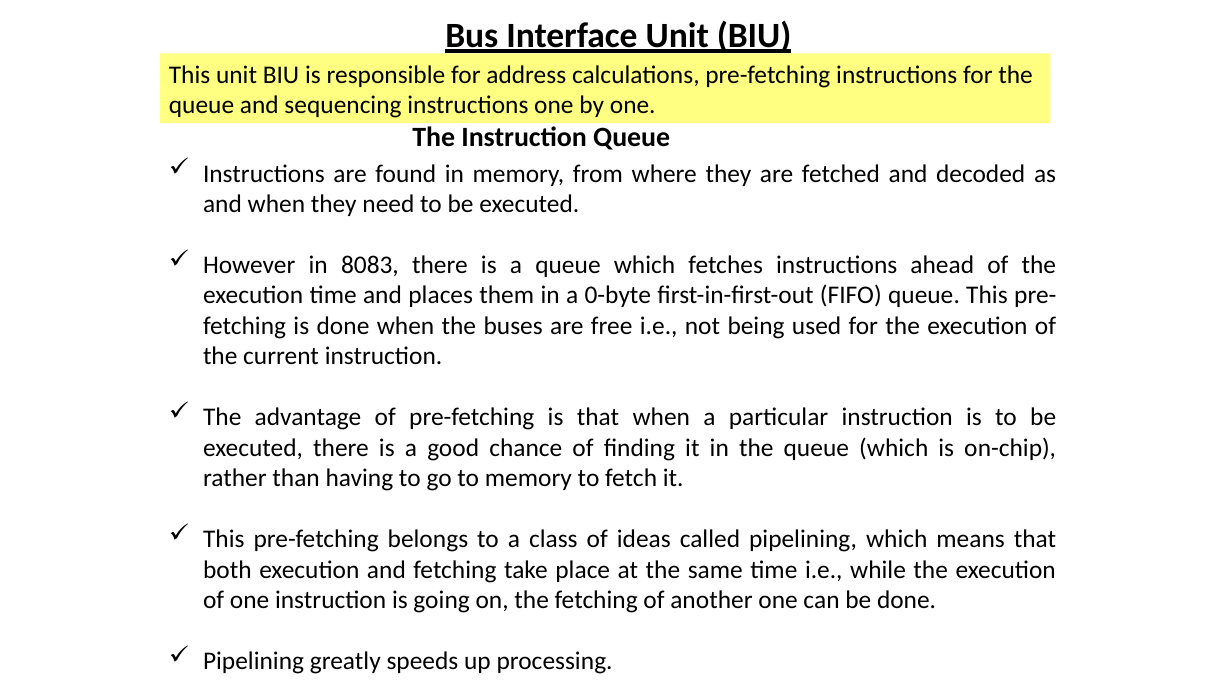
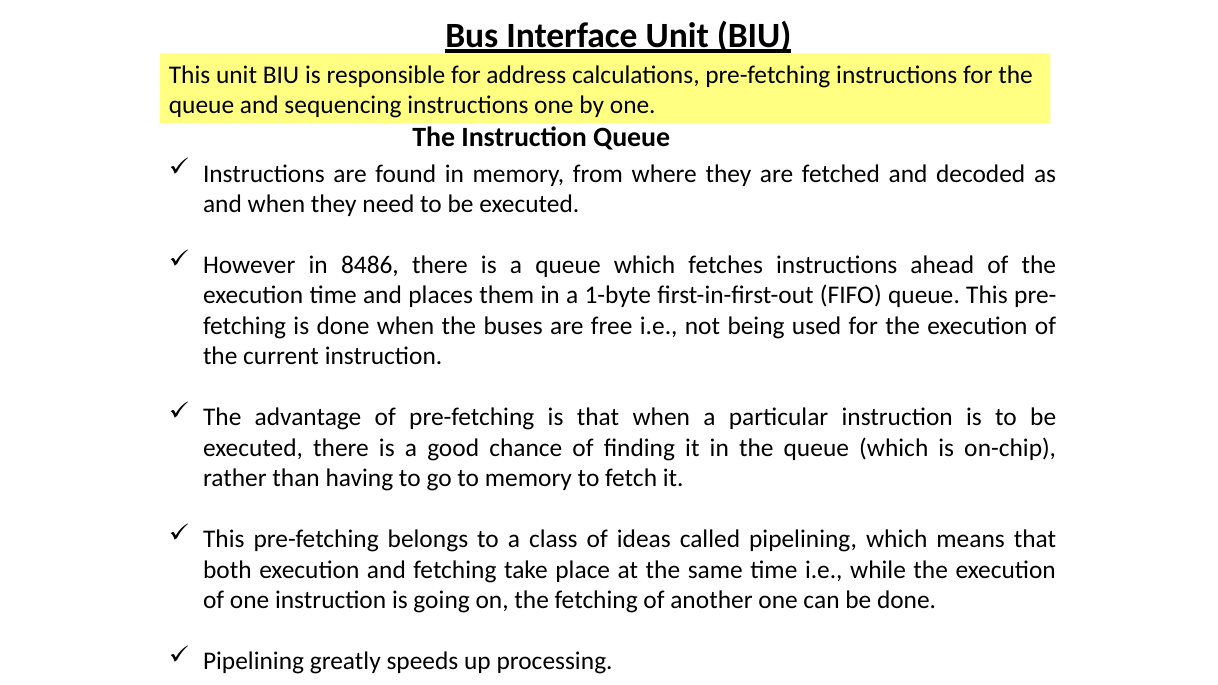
8083: 8083 -> 8486 (370, 265)
0-byte: 0-byte -> 1-byte (618, 296)
